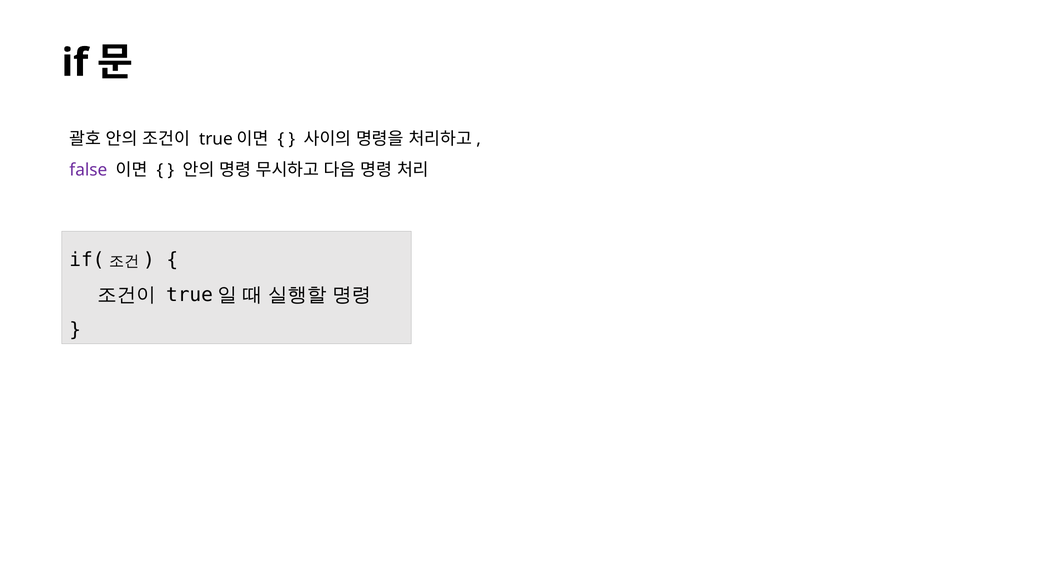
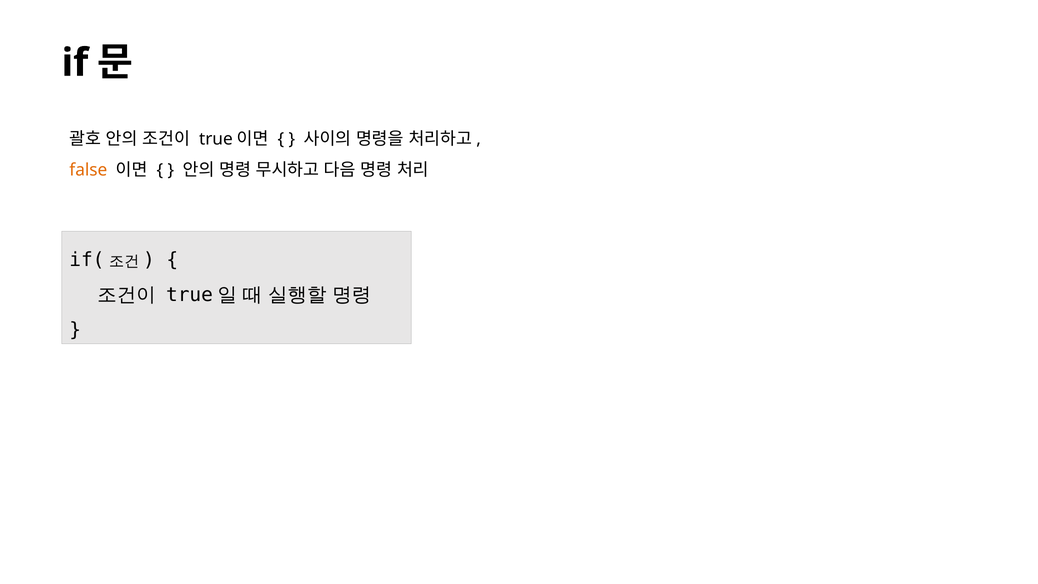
false colour: purple -> orange (88, 170)
